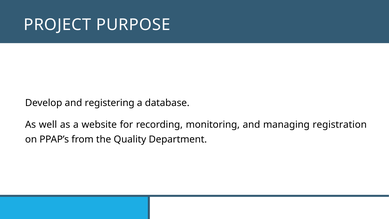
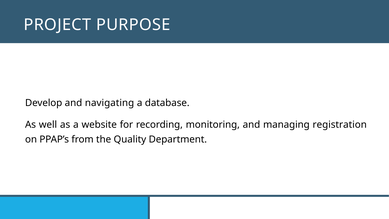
registering: registering -> navigating (110, 103)
